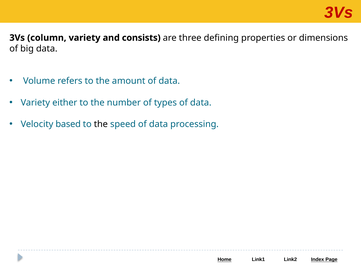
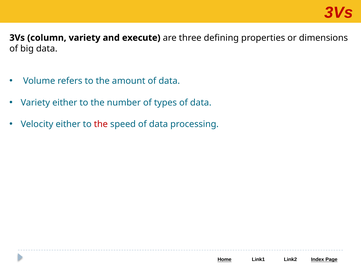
consists: consists -> execute (141, 38)
Velocity based: based -> either (68, 125)
the colour: black -> red (101, 125)
